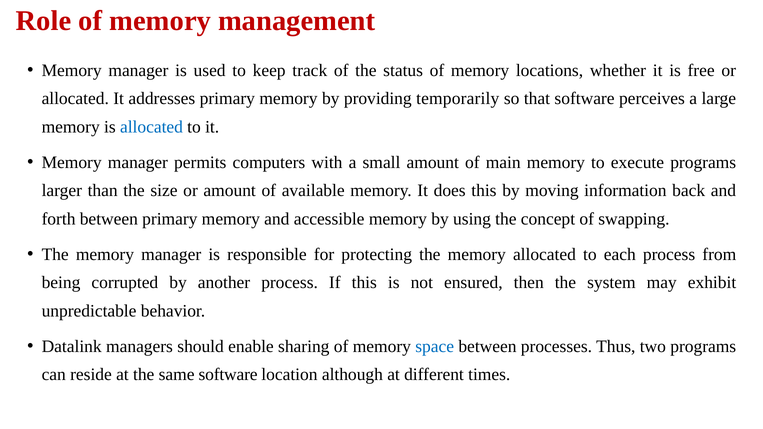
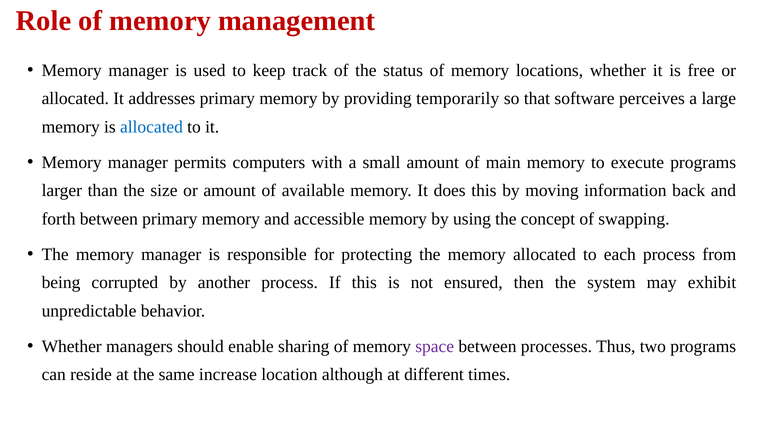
Datalink: Datalink -> Whether (72, 346)
space colour: blue -> purple (435, 346)
same software: software -> increase (228, 375)
